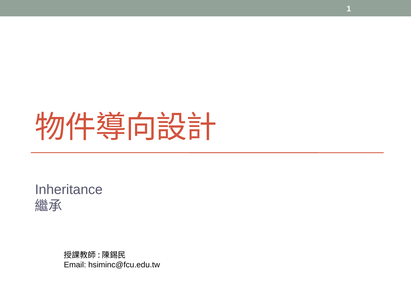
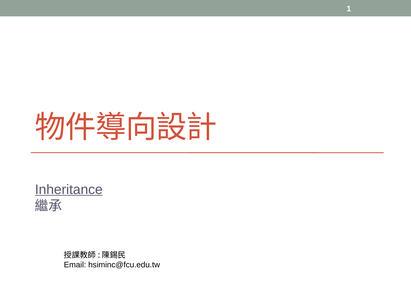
Inheritance underline: none -> present (69, 190)
